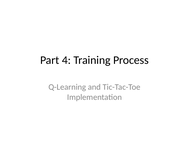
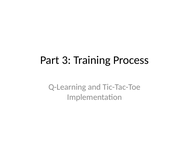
4: 4 -> 3 (66, 60)
